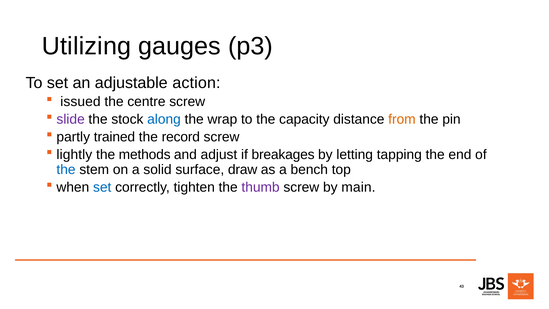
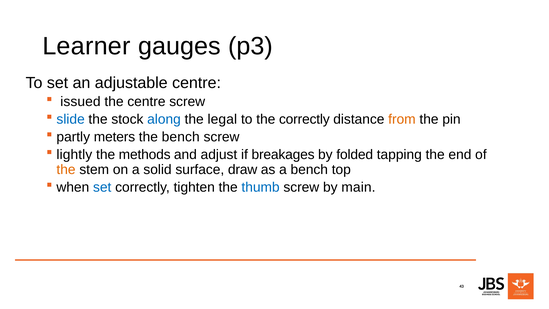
Utilizing: Utilizing -> Learner (86, 46)
adjustable action: action -> centre (197, 83)
slide colour: purple -> blue (71, 119)
wrap: wrap -> legal (222, 119)
the capacity: capacity -> correctly (304, 119)
trained: trained -> meters (114, 137)
the record: record -> bench (181, 137)
letting: letting -> folded (355, 155)
the colour: blue -> orange (66, 169)
thumb colour: purple -> blue (261, 187)
